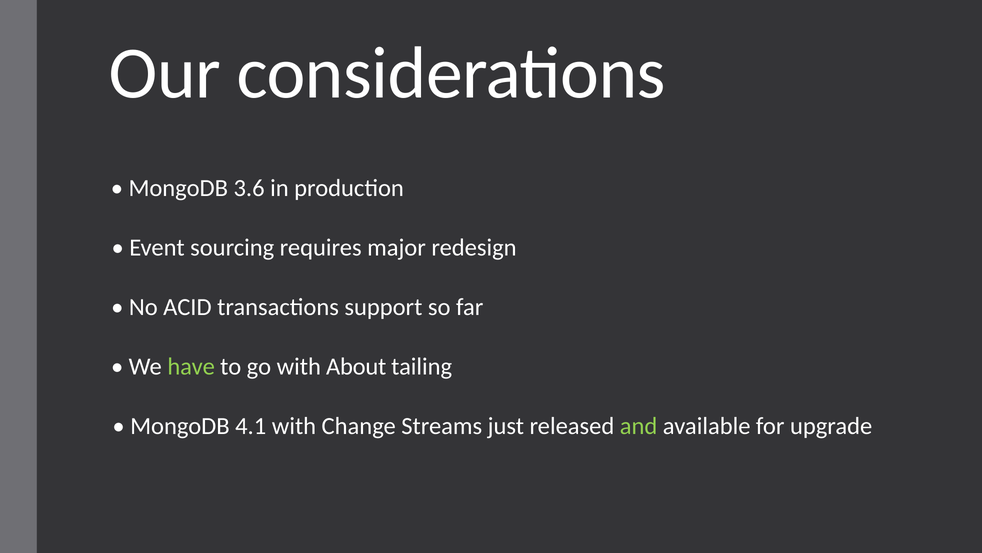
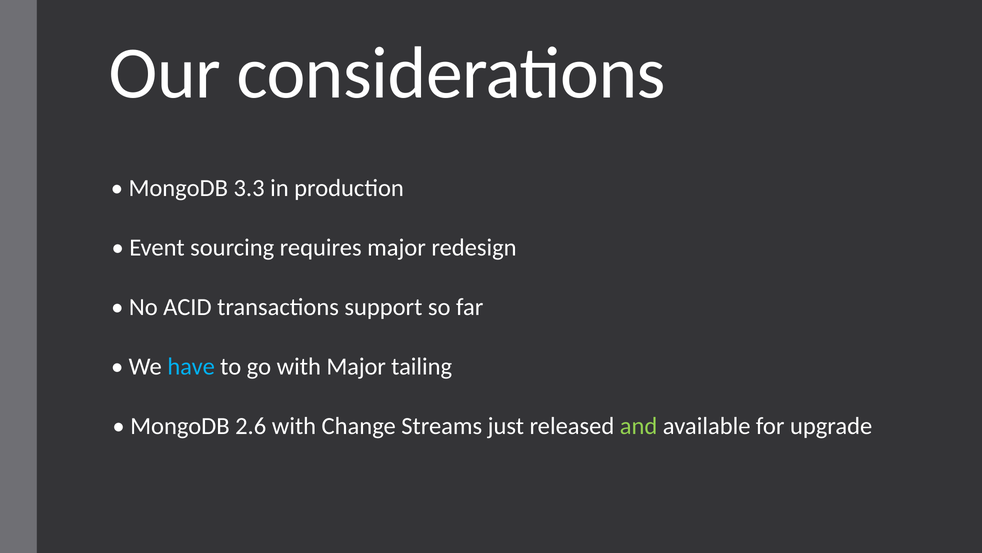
3.6: 3.6 -> 3.3 (249, 188)
have colour: light green -> light blue (191, 366)
with About: About -> Major (356, 366)
4.1: 4.1 -> 2.6 (251, 425)
